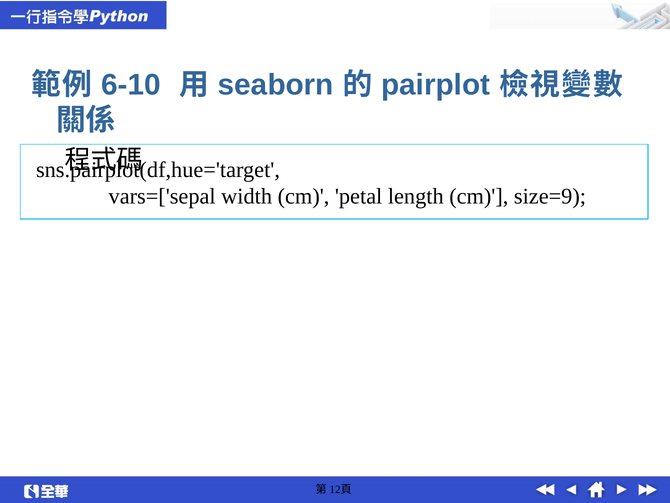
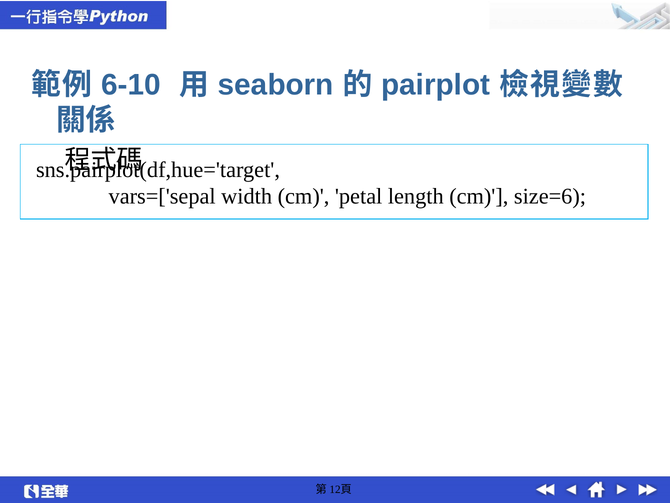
size=9: size=9 -> size=6 (550, 196)
